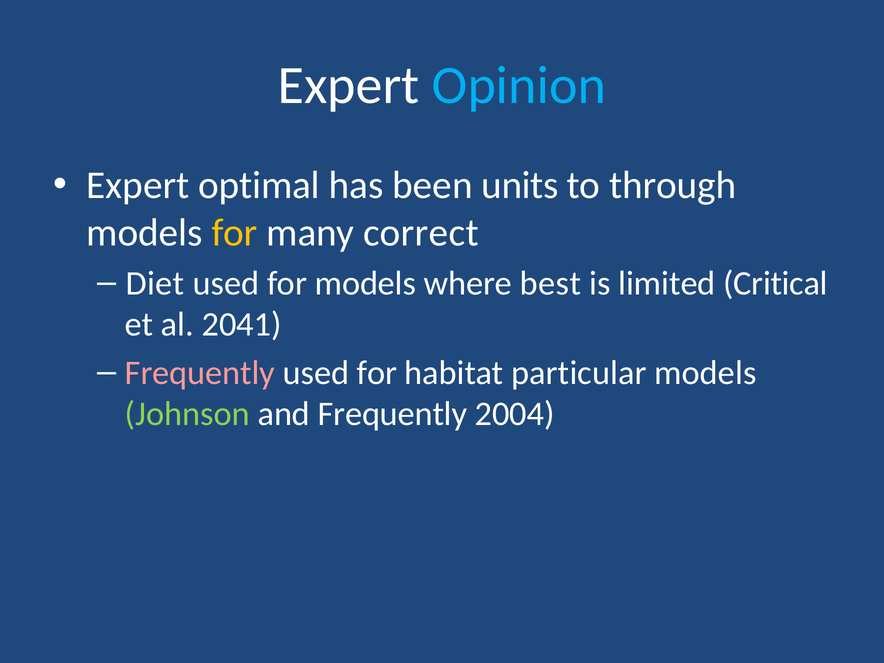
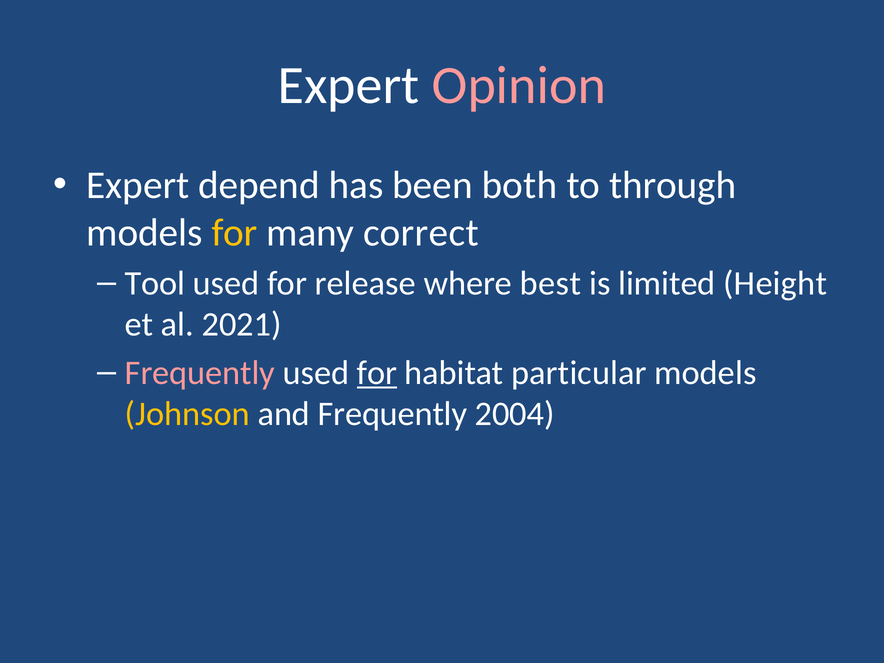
Opinion colour: light blue -> pink (519, 86)
optimal: optimal -> depend (259, 185)
units: units -> both (520, 185)
Diet: Diet -> Tool (155, 283)
for models: models -> release (365, 283)
Critical: Critical -> Height (775, 283)
2041: 2041 -> 2021 (242, 325)
for underline: none -> present (377, 373)
Johnson colour: light green -> yellow (187, 414)
